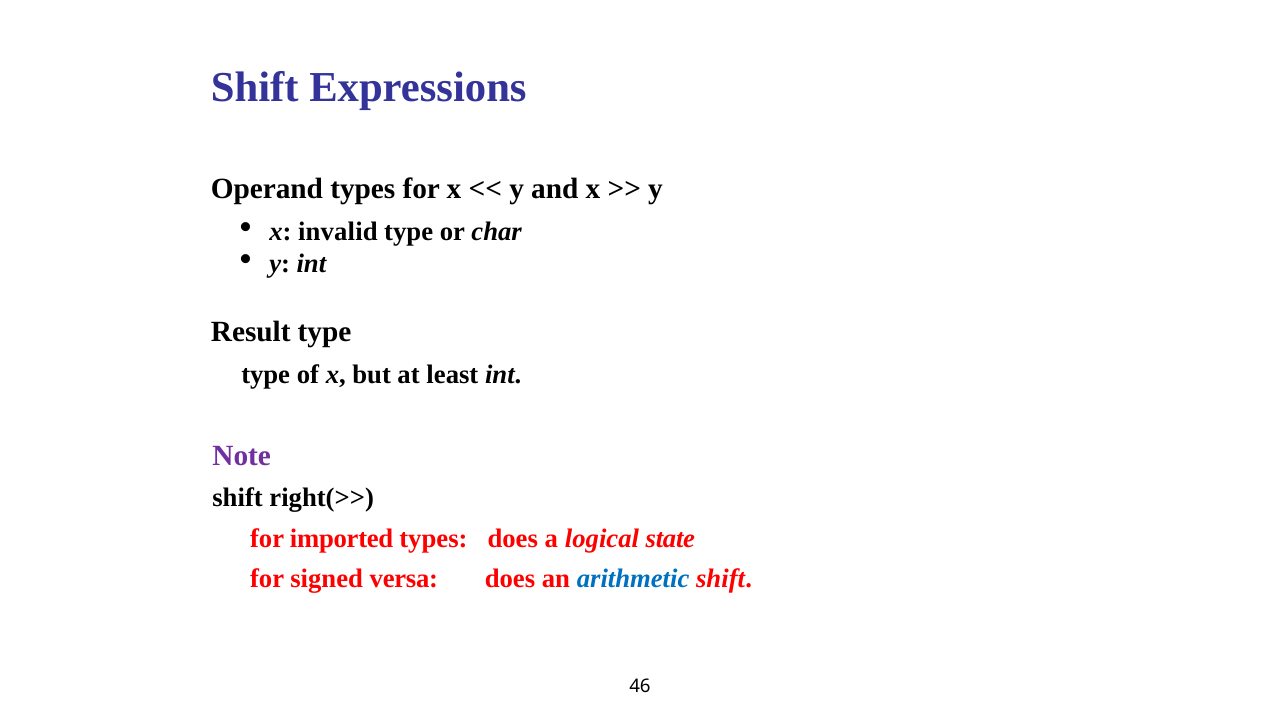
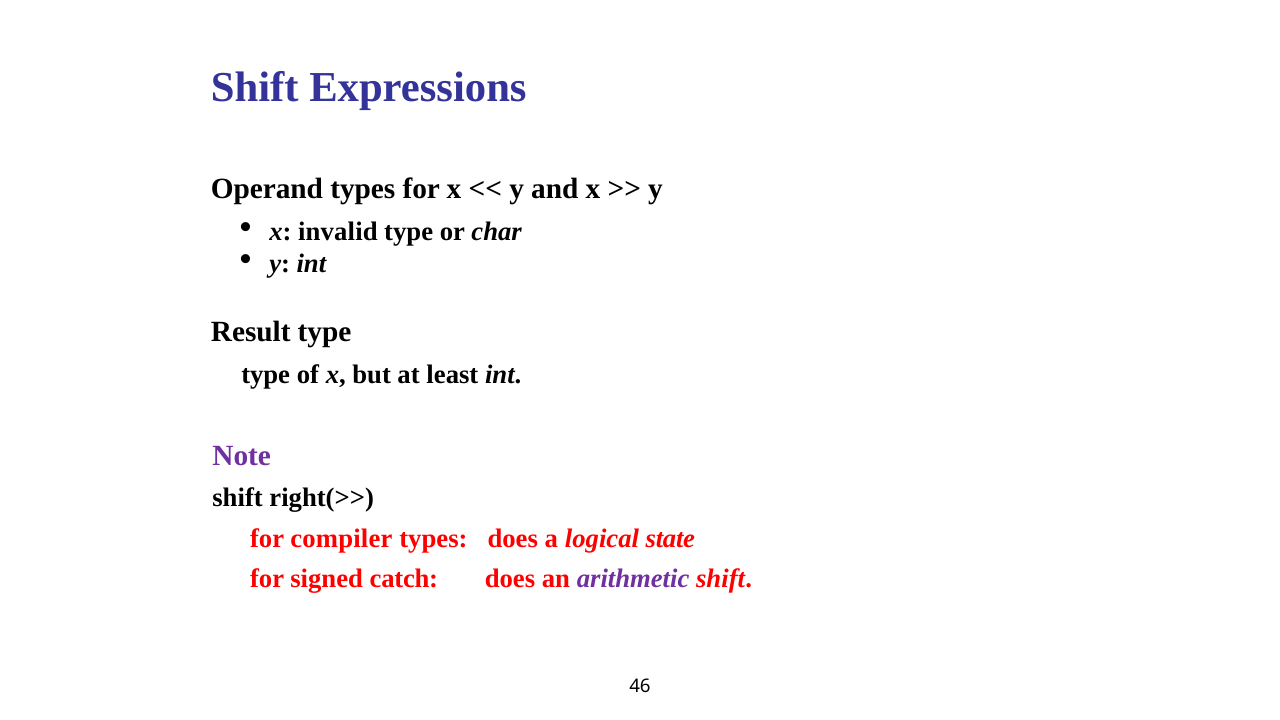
imported: imported -> compiler (341, 538)
versa: versa -> catch (404, 579)
arithmetic colour: blue -> purple (633, 579)
